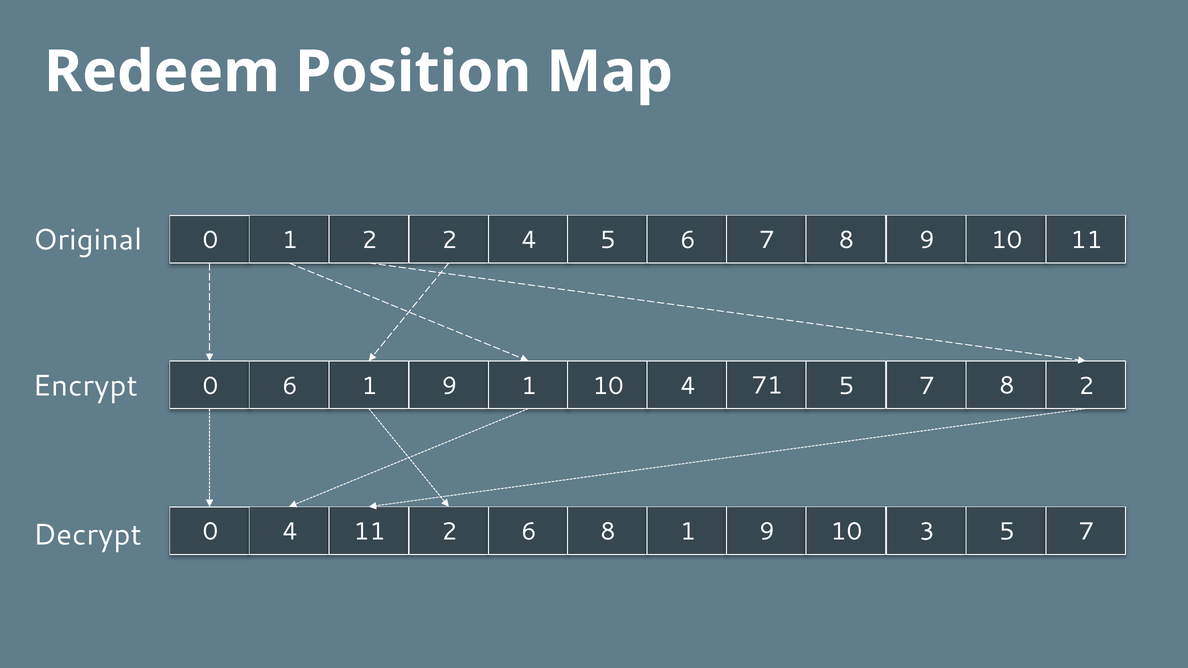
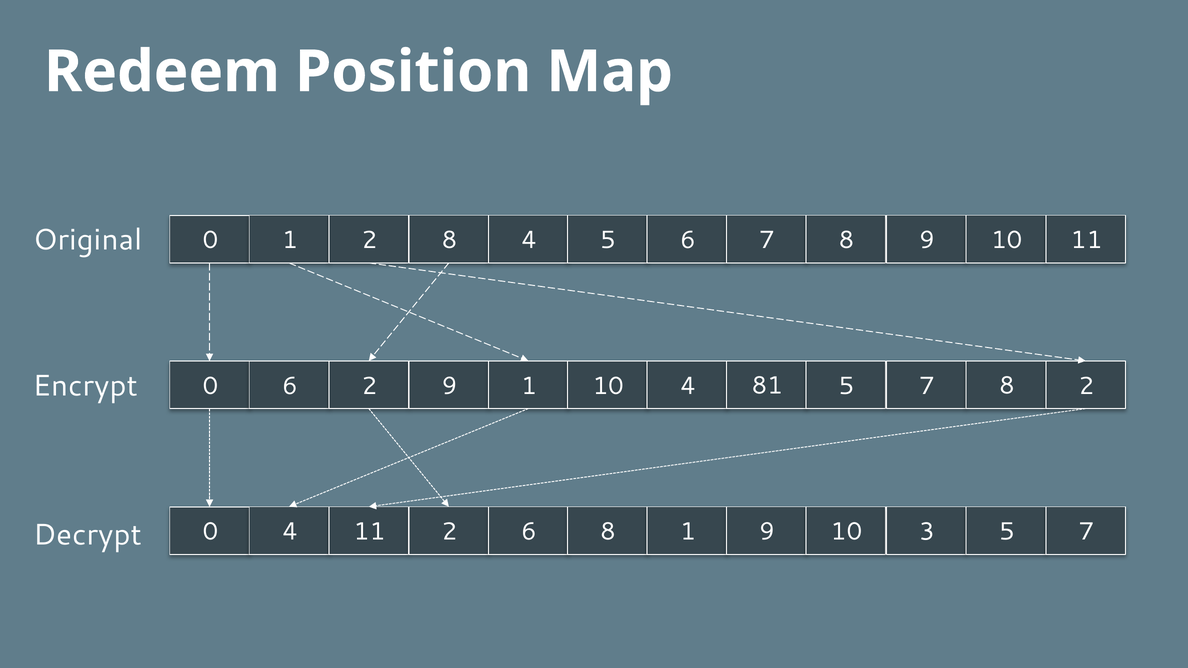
2 2: 2 -> 8 (450, 240)
6 1: 1 -> 2 (370, 386)
71: 71 -> 81 (767, 386)
